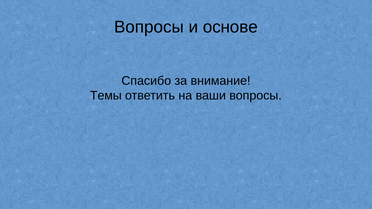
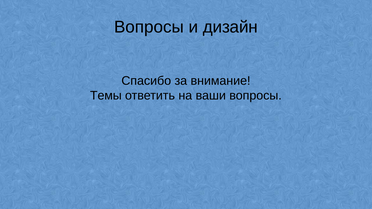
основе: основе -> дизайн (230, 27)
